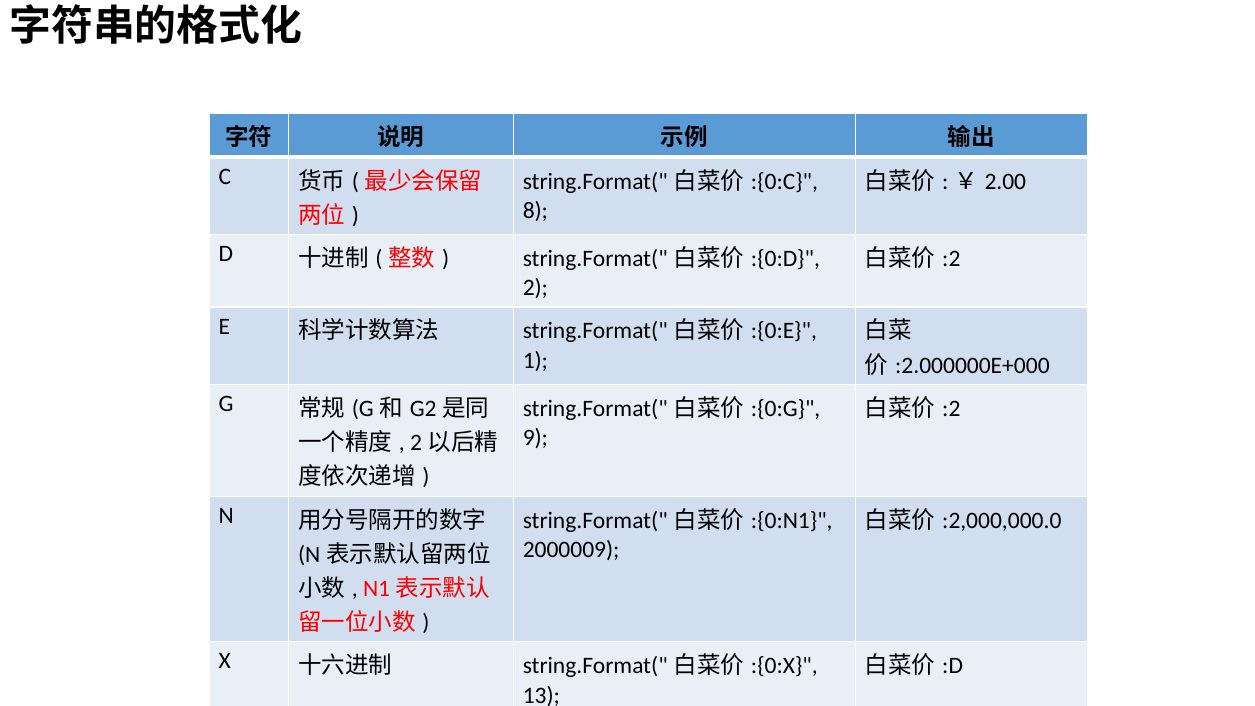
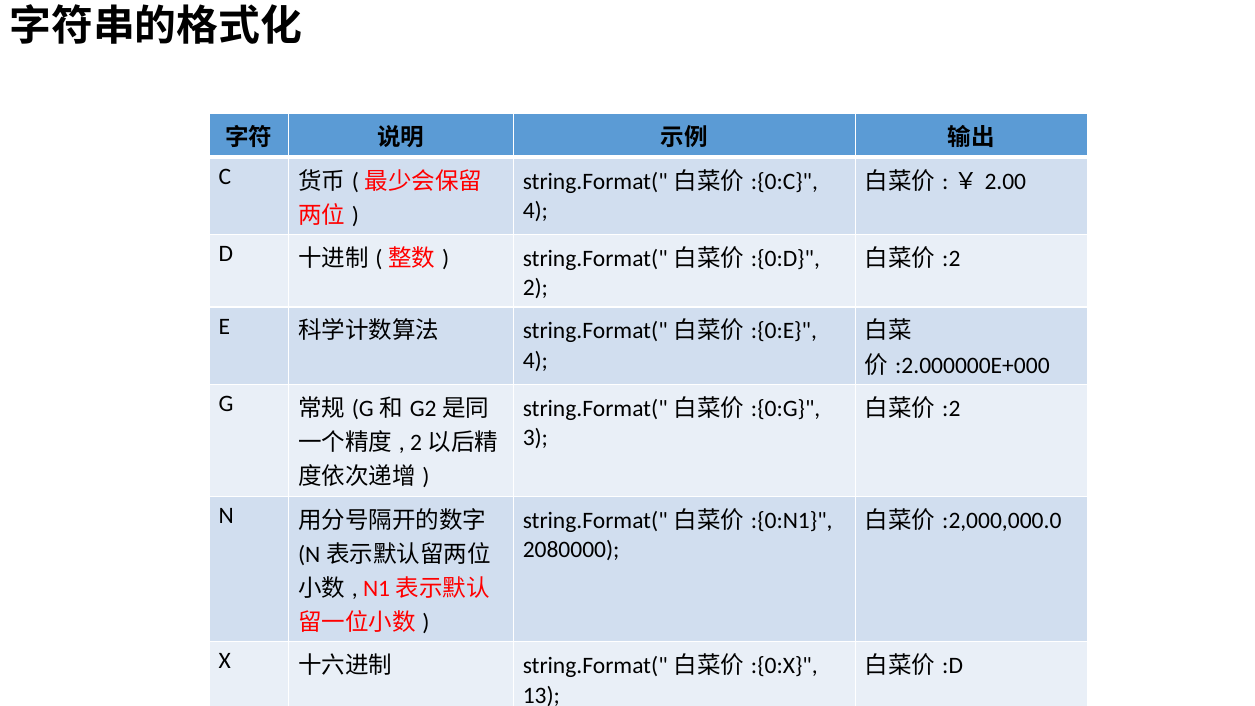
8: 8 -> 4 (535, 211)
1: 1 -> 4 (535, 360)
9: 9 -> 3 (535, 438)
2000009: 2000009 -> 2080000 (571, 550)
